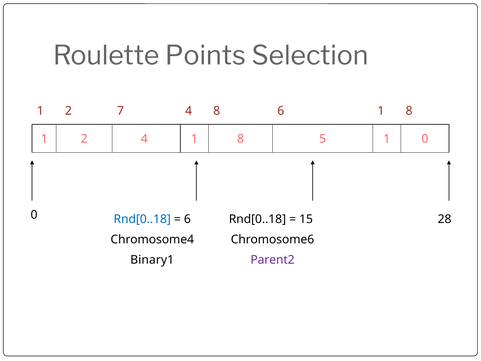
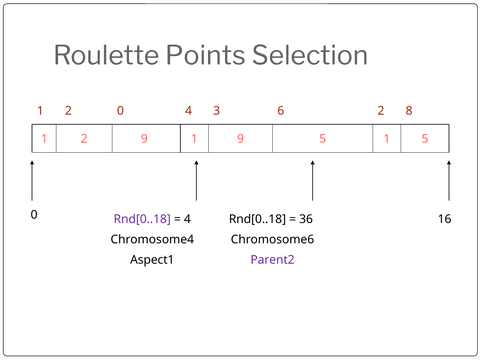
1 7: 7 -> 0 (120, 111)
4 8: 8 -> 3 (217, 111)
6 1: 1 -> 2 (381, 111)
2 4: 4 -> 9 (144, 139)
8: 8 -> 9 (241, 139)
1 0: 0 -> 5 (425, 139)
28: 28 -> 16 (445, 219)
Rnd[0..18 colour: blue -> purple (142, 219)
6: 6 -> 4 (187, 219)
15: 15 -> 36 (306, 219)
Binary1: Binary1 -> Aspect1 (152, 260)
